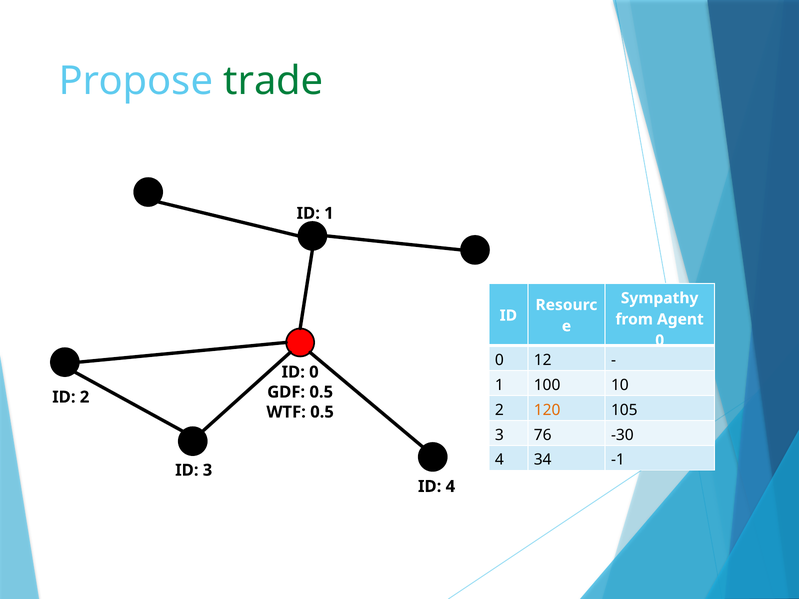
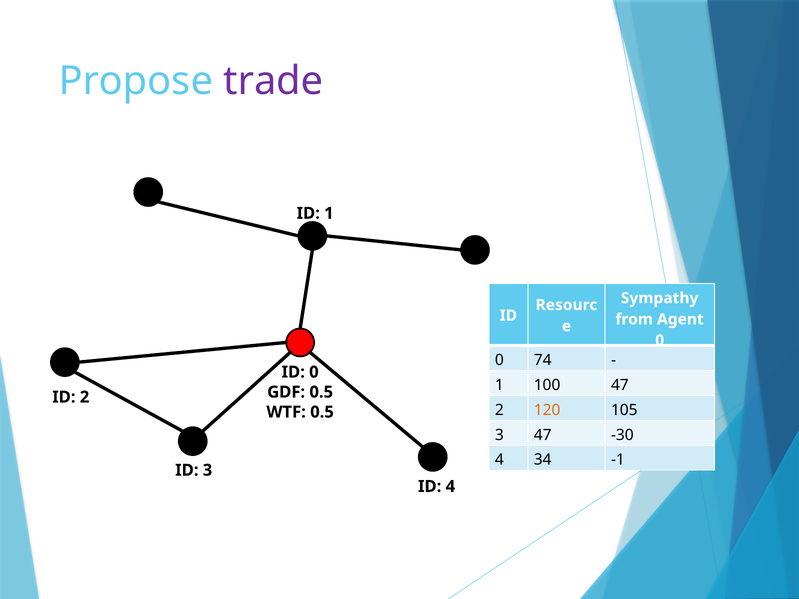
trade colour: green -> purple (273, 81)
12: 12 -> 74 (543, 360)
100 10: 10 -> 47 (620, 385)
3 76: 76 -> 47 (543, 435)
